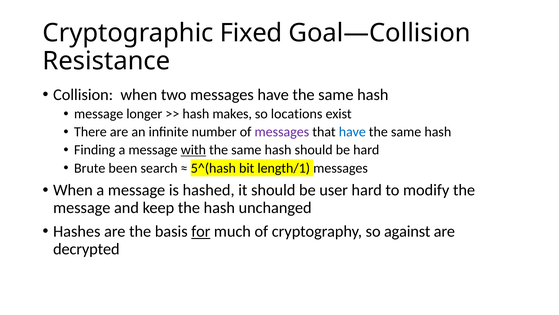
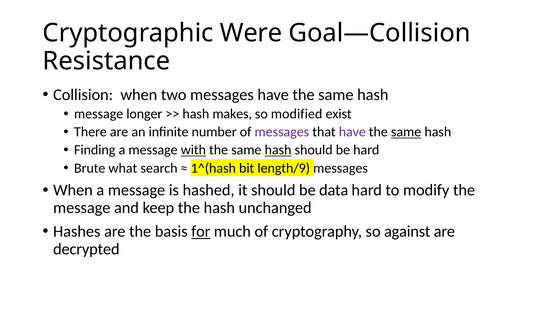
Fixed: Fixed -> Were (251, 33)
locations: locations -> modified (297, 114)
have colour: blue -> purple (352, 132)
same underline: none -> present (406, 132)
hash underline: none -> present (278, 150)
been: been -> what (123, 168)
5^(hash: 5^(hash -> 1^(hash (213, 168)
length/1: length/1 -> length/9 (284, 168)
user: user -> data (334, 190)
